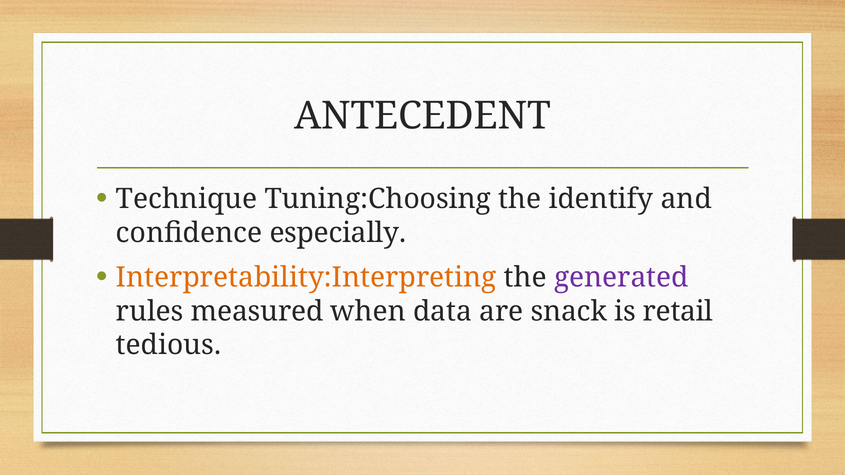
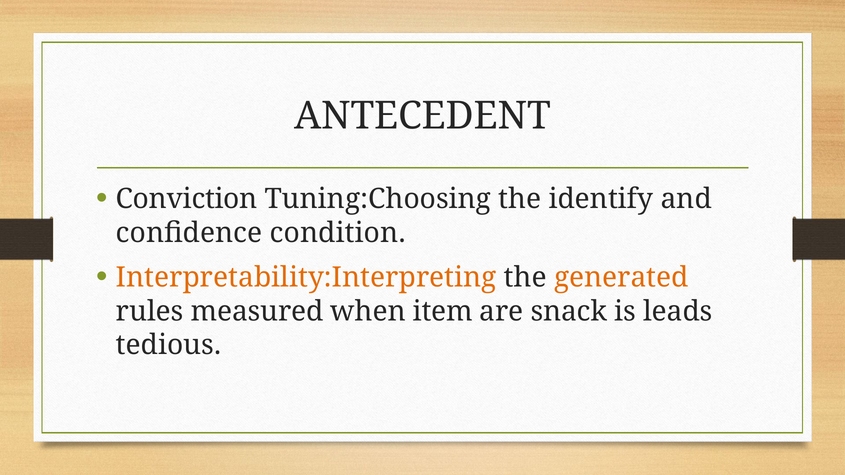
Technique: Technique -> Conviction (187, 199)
especially: especially -> condition (338, 233)
generated colour: purple -> orange (621, 278)
data: data -> item (443, 312)
retail: retail -> leads (678, 312)
